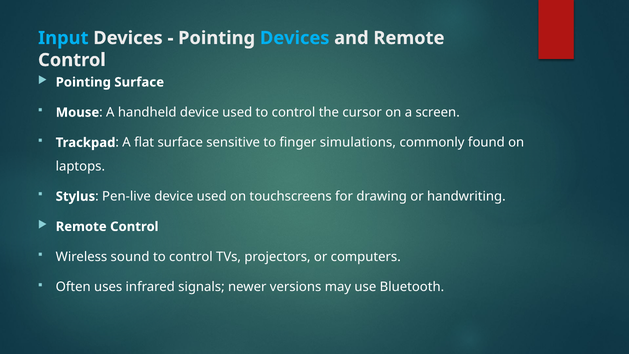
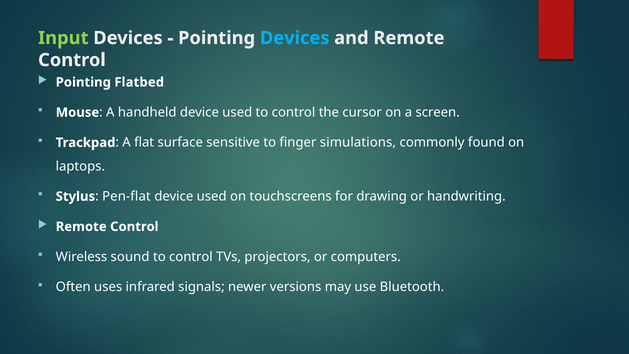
Input colour: light blue -> light green (63, 38)
Pointing Surface: Surface -> Flatbed (139, 82)
Pen-live: Pen-live -> Pen-flat (126, 196)
